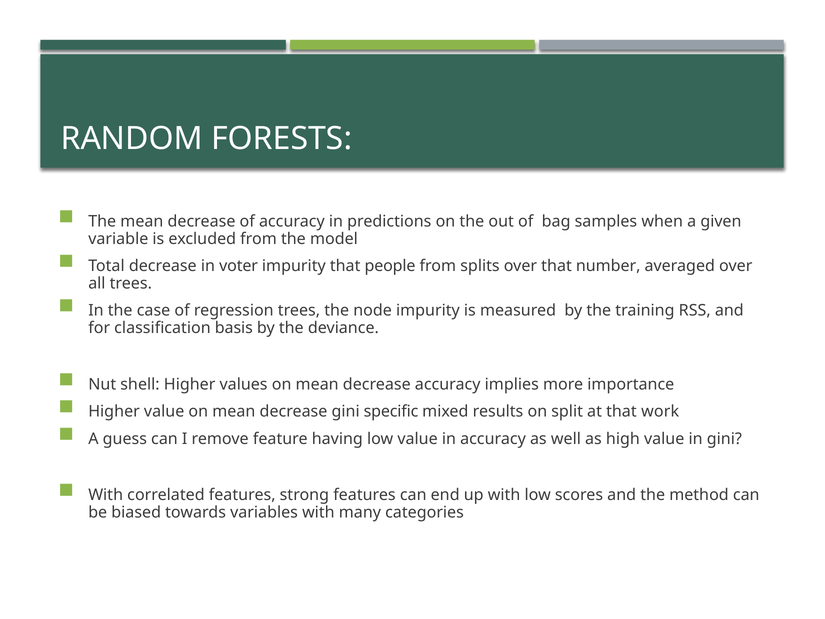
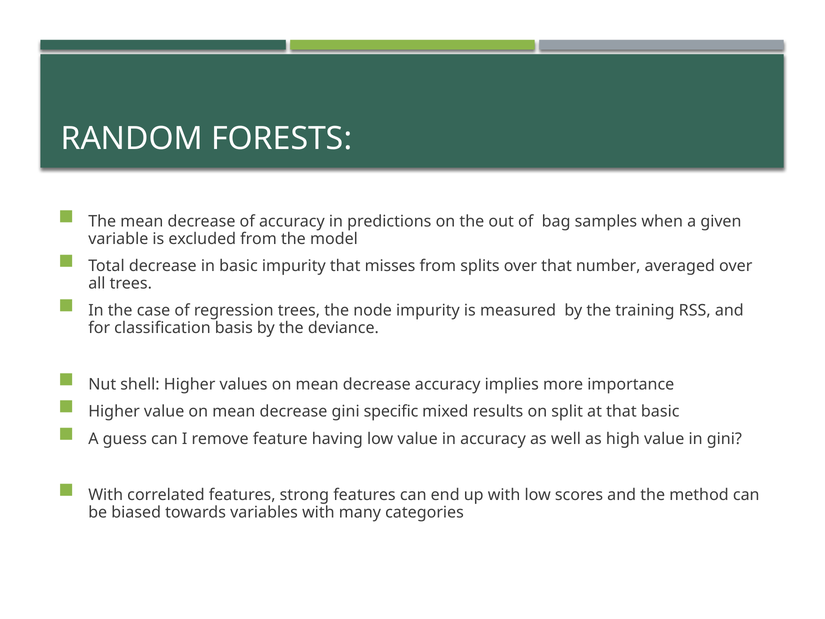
in voter: voter -> basic (238, 266)
people: people -> misses (390, 266)
that work: work -> basic (660, 411)
